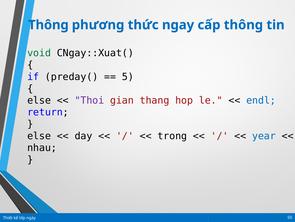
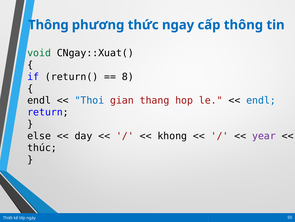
preday(: preday( -> return( (72, 76)
5: 5 -> 8 (128, 76)
else: else -> endl (39, 100)
Thoi colour: purple -> blue (89, 100)
trong: trong -> khong (172, 135)
year colour: blue -> purple (264, 135)
nhau: nhau -> thúc (42, 147)
